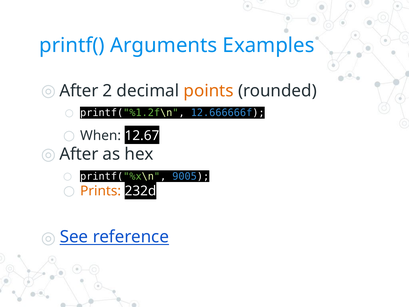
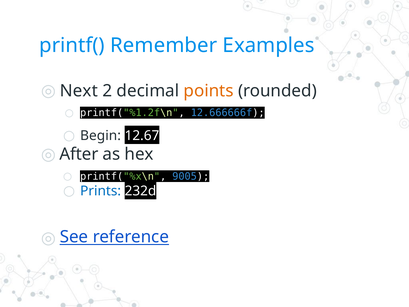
Arguments: Arguments -> Remember (164, 45)
After: After -> Next (79, 91)
When: When -> Begin (101, 136)
Prints colour: orange -> blue (101, 191)
